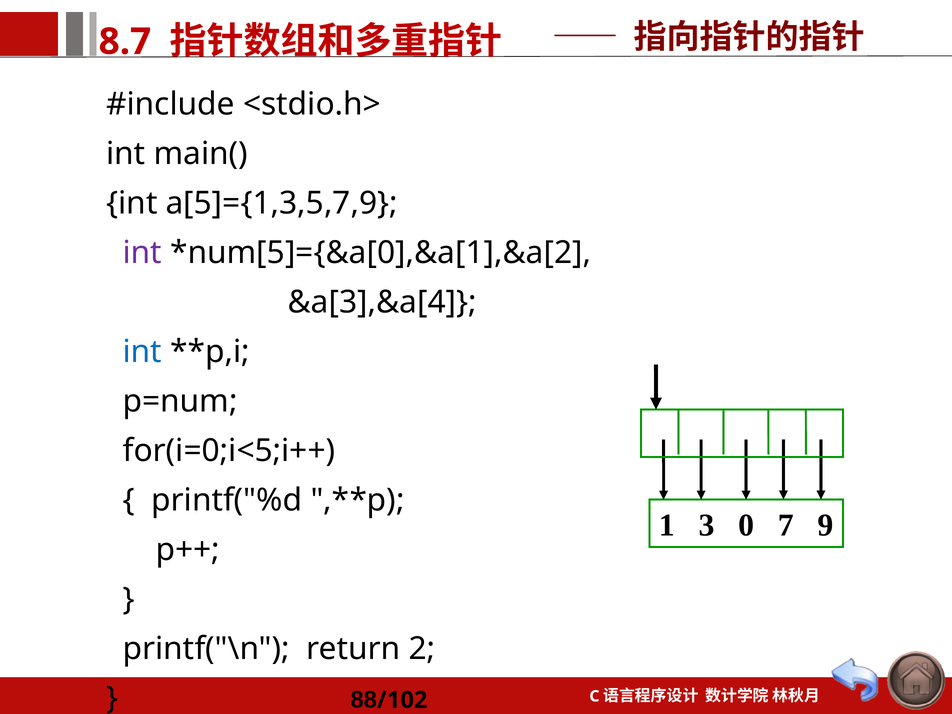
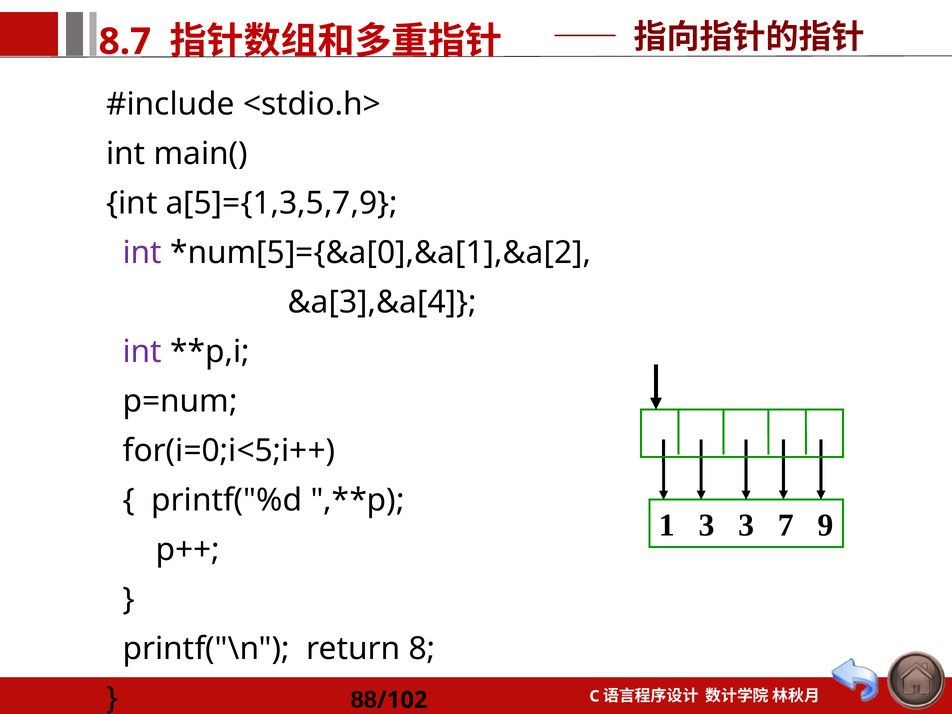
int colour: blue -> purple (142, 352)
3 0: 0 -> 3 (746, 525)
2: 2 -> 8 (422, 649)
